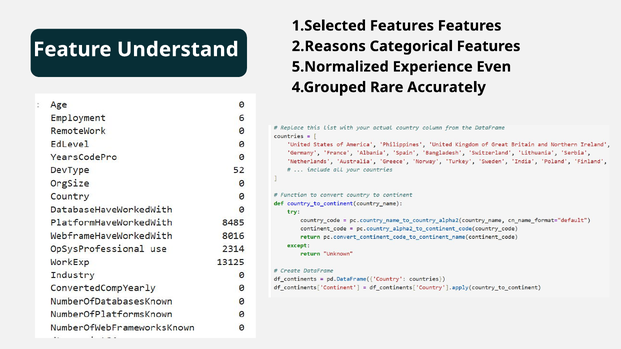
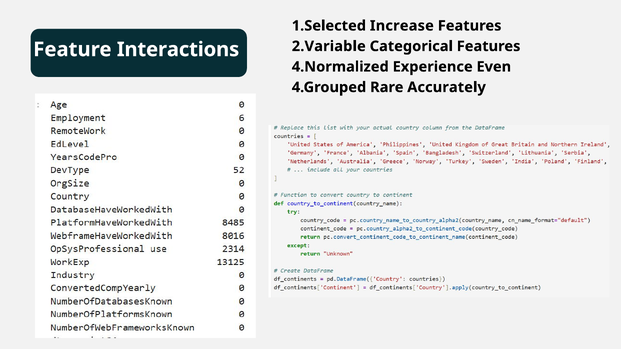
1.Selected Features: Features -> Increase (402, 26)
2.Reasons: 2.Reasons -> 2.Variable (329, 46)
Understand: Understand -> Interactions (178, 50)
5.Normalized: 5.Normalized -> 4.Normalized (340, 67)
